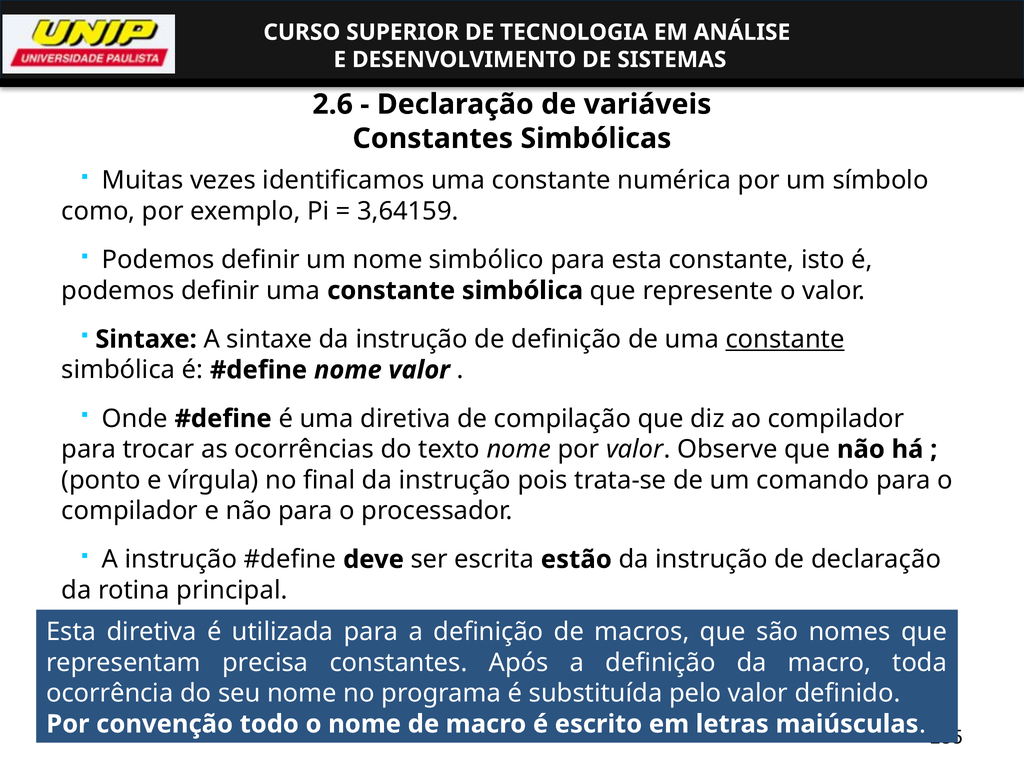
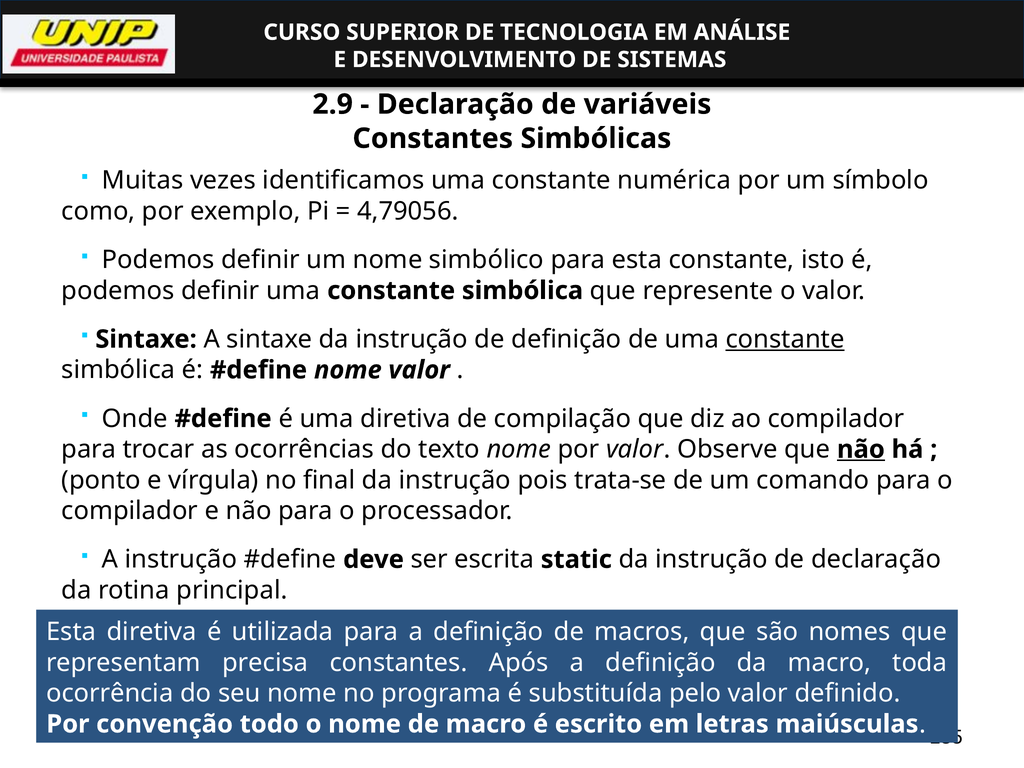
2.6: 2.6 -> 2.9 (333, 104)
3,64159: 3,64159 -> 4,79056 (408, 211)
não underline: none -> present (861, 449)
estão: estão -> static (576, 559)
